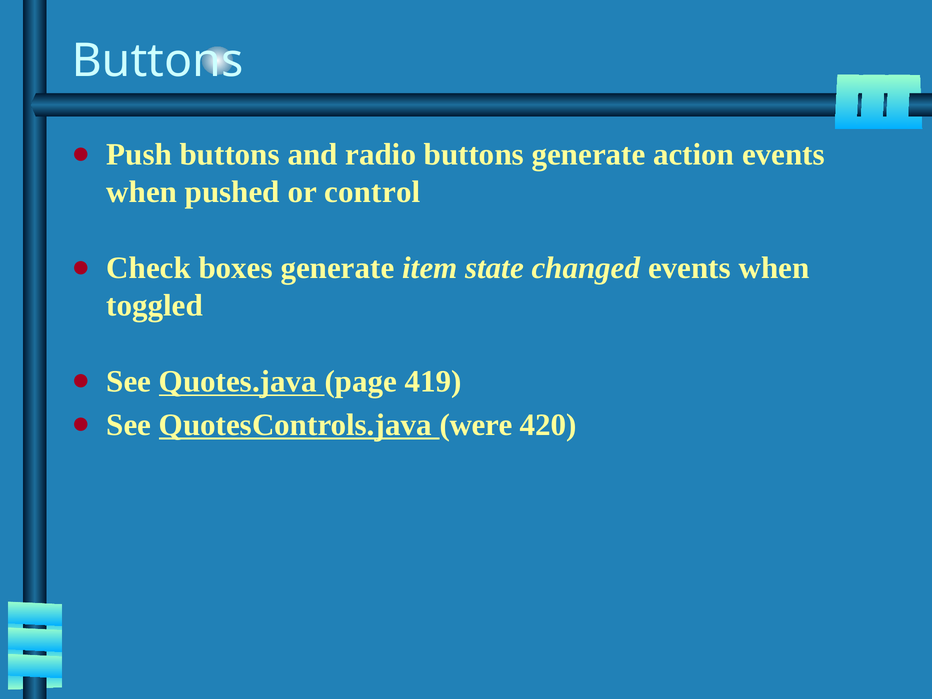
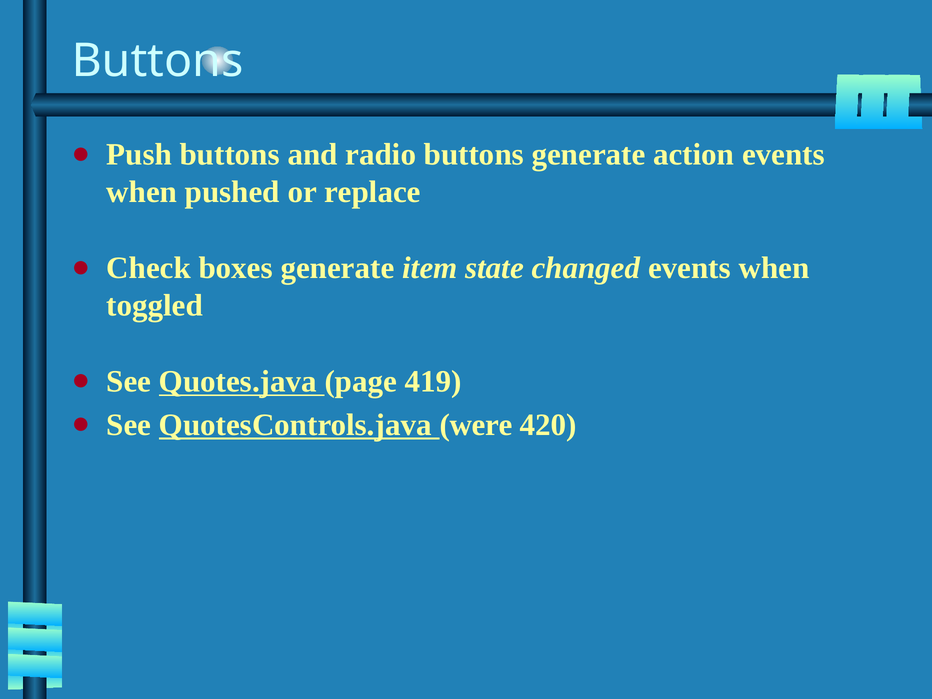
control: control -> replace (372, 192)
